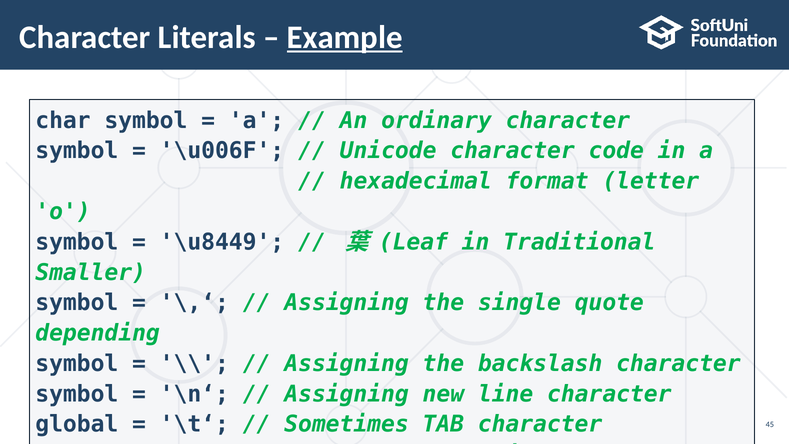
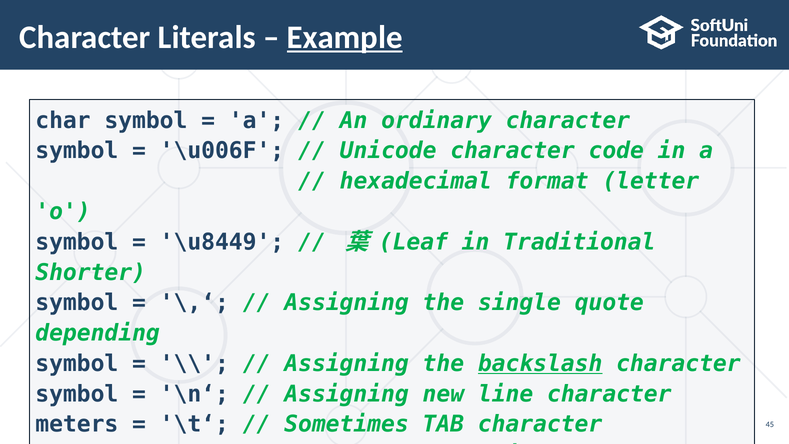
Smaller: Smaller -> Shorter (91, 272)
backslash underline: none -> present (540, 364)
global: global -> meters (77, 424)
